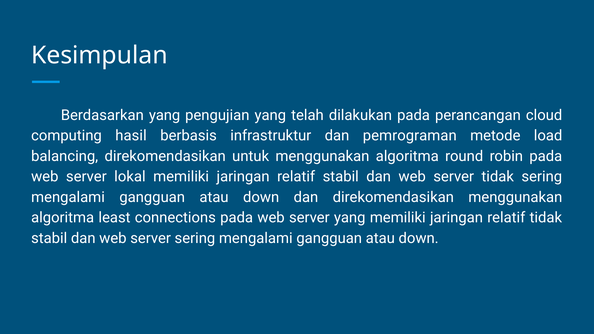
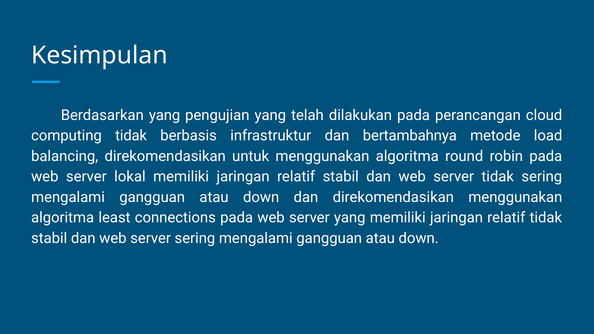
computing hasil: hasil -> tidak (131, 136)
pemrograman: pemrograman -> bertambahnya (410, 136)
